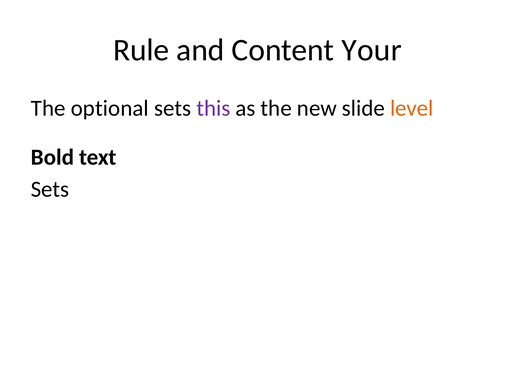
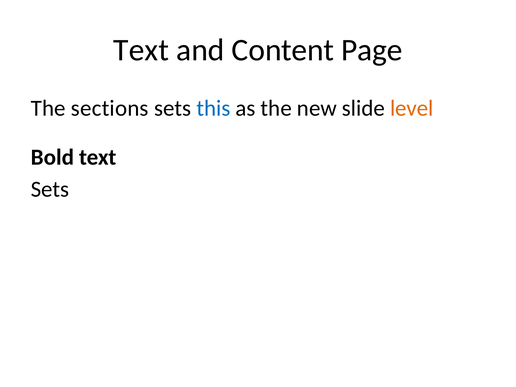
Rule: Rule -> Text (141, 50)
Your: Your -> Page (372, 50)
optional: optional -> sections (110, 108)
this colour: purple -> blue (213, 108)
